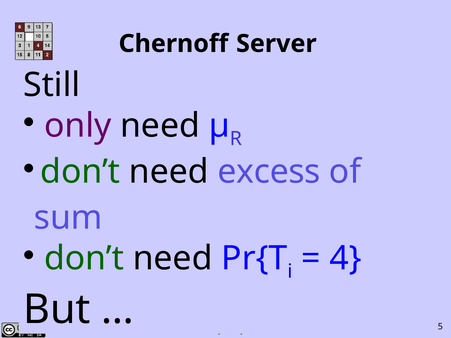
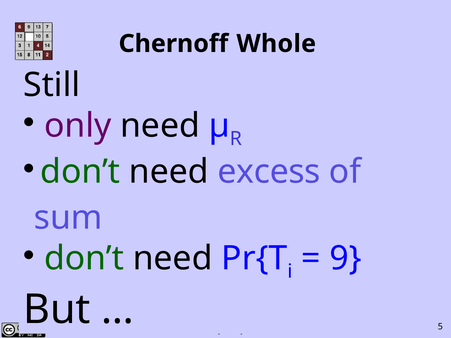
Server: Server -> Whole (276, 44)
4: 4 -> 9 (345, 259)
